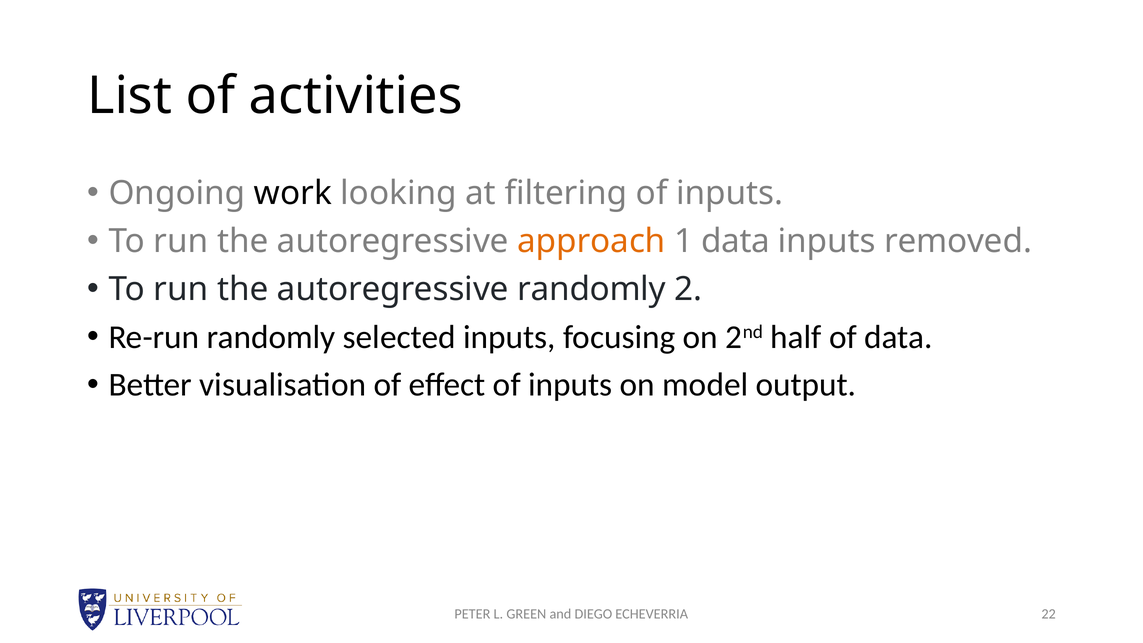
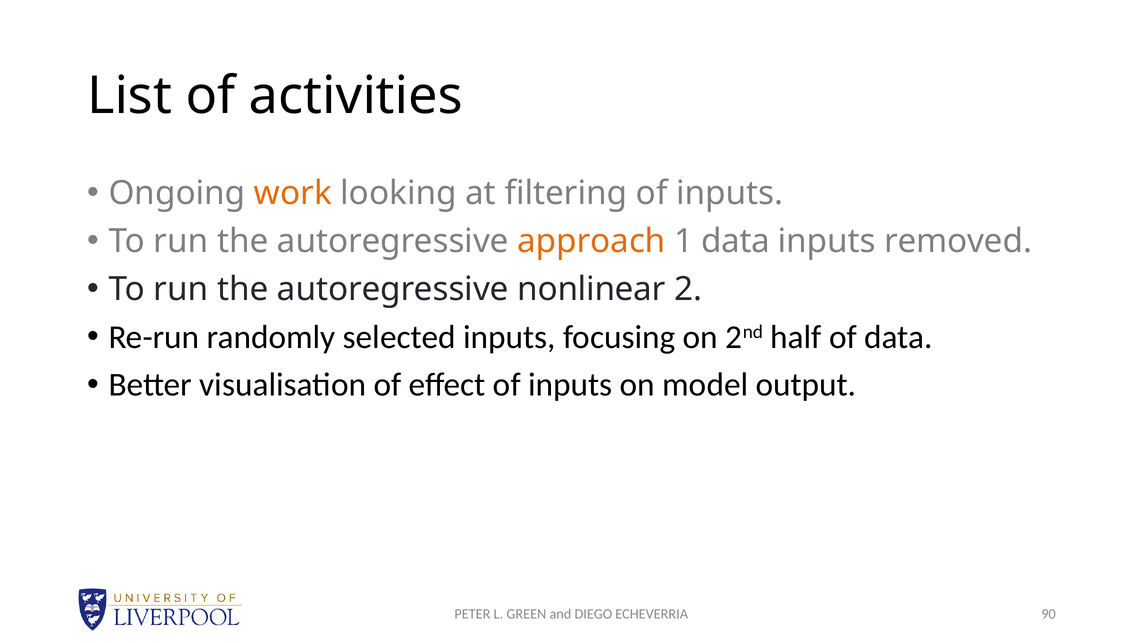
work colour: black -> orange (293, 193)
autoregressive randomly: randomly -> nonlinear (592, 289)
22: 22 -> 90 (1049, 614)
